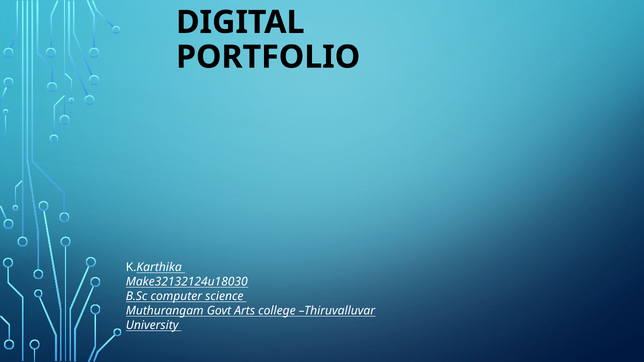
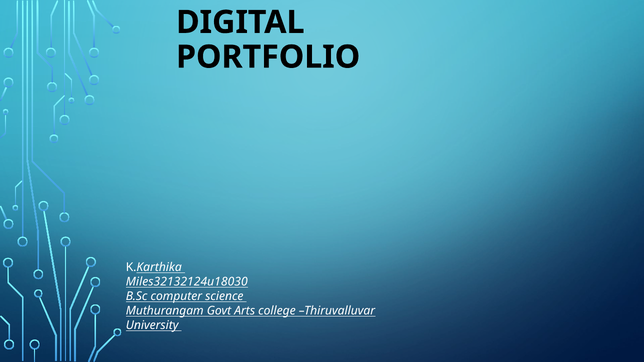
Make32132124u18030: Make32132124u18030 -> Miles32132124u18030 (187, 282)
